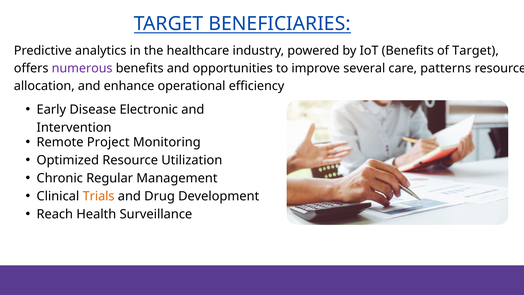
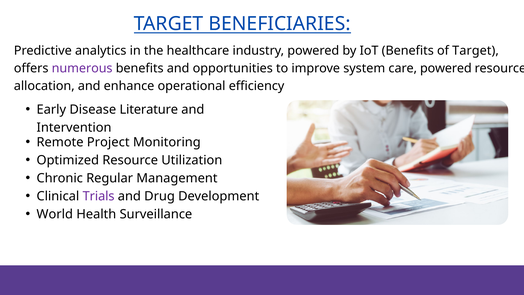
several: several -> system (364, 68)
care patterns: patterns -> powered (446, 68)
Electronic: Electronic -> Literature (149, 109)
Trials colour: orange -> purple (99, 196)
Reach: Reach -> World (55, 214)
